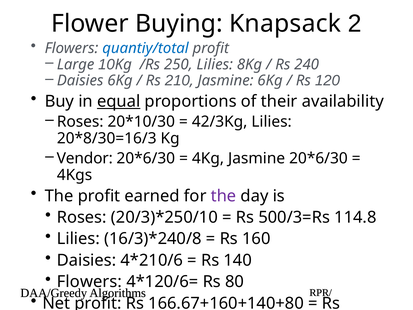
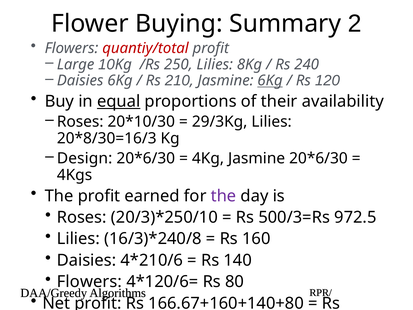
Knapsack: Knapsack -> Summary (285, 24)
quantiy/total colour: blue -> red (145, 48)
6Kg underline: none -> present (270, 81)
42/3Kg: 42/3Kg -> 29/3Kg (220, 122)
Vendor: Vendor -> Design (85, 158)
114.8: 114.8 -> 972.5 (355, 217)
